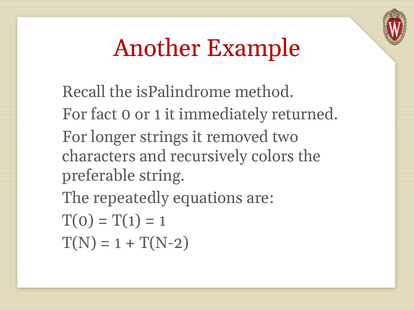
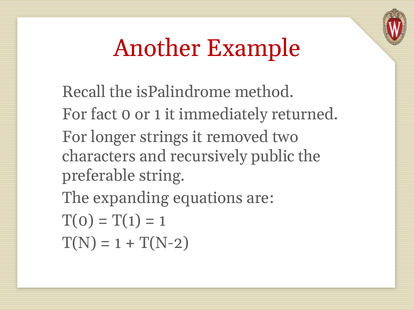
colors: colors -> public (273, 156)
repeatedly: repeatedly -> expanding (131, 198)
